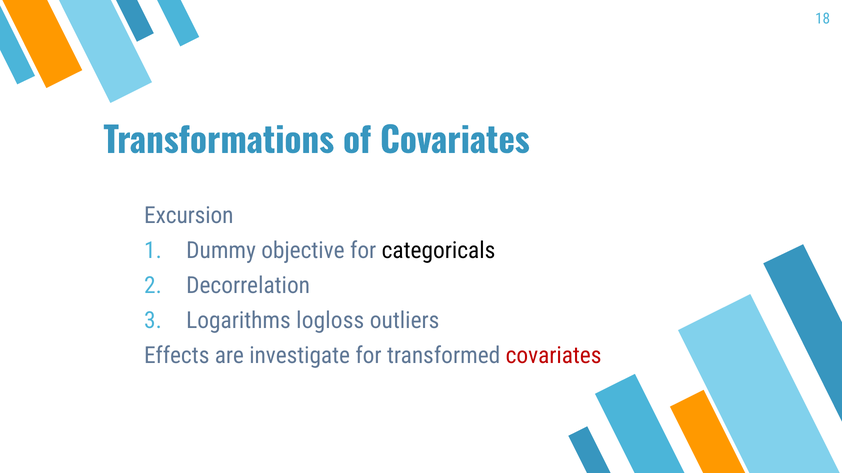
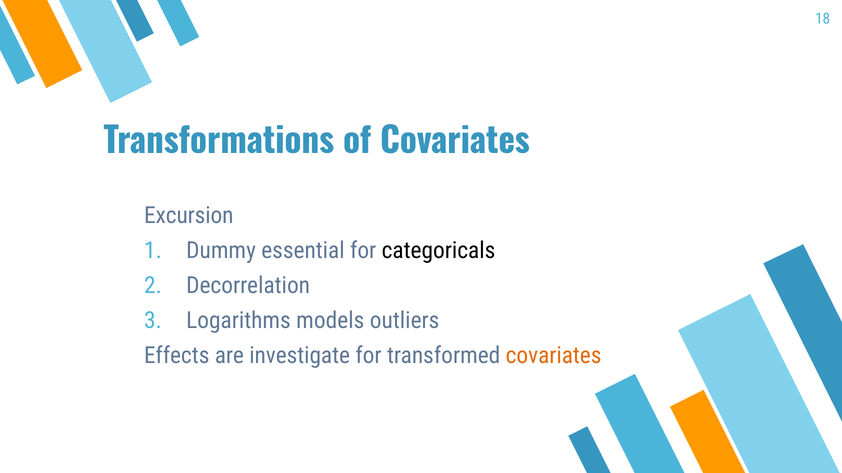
objective: objective -> essential (303, 251)
logloss: logloss -> models (330, 321)
covariates colour: red -> orange (554, 356)
